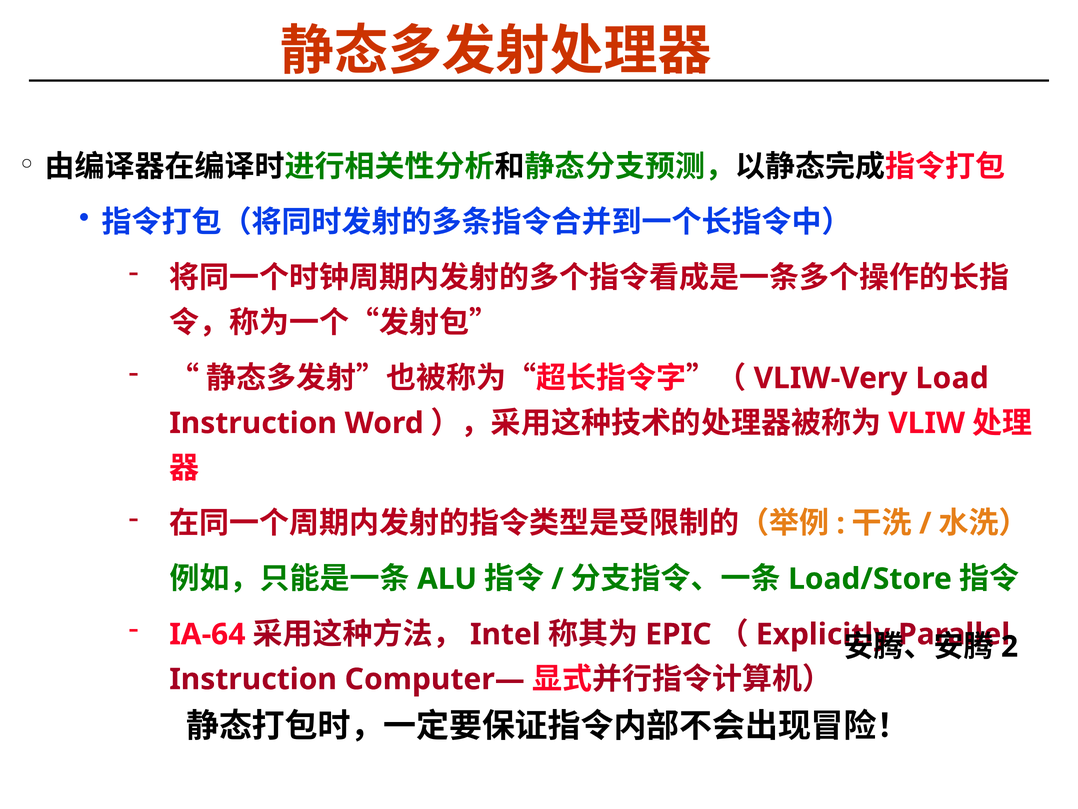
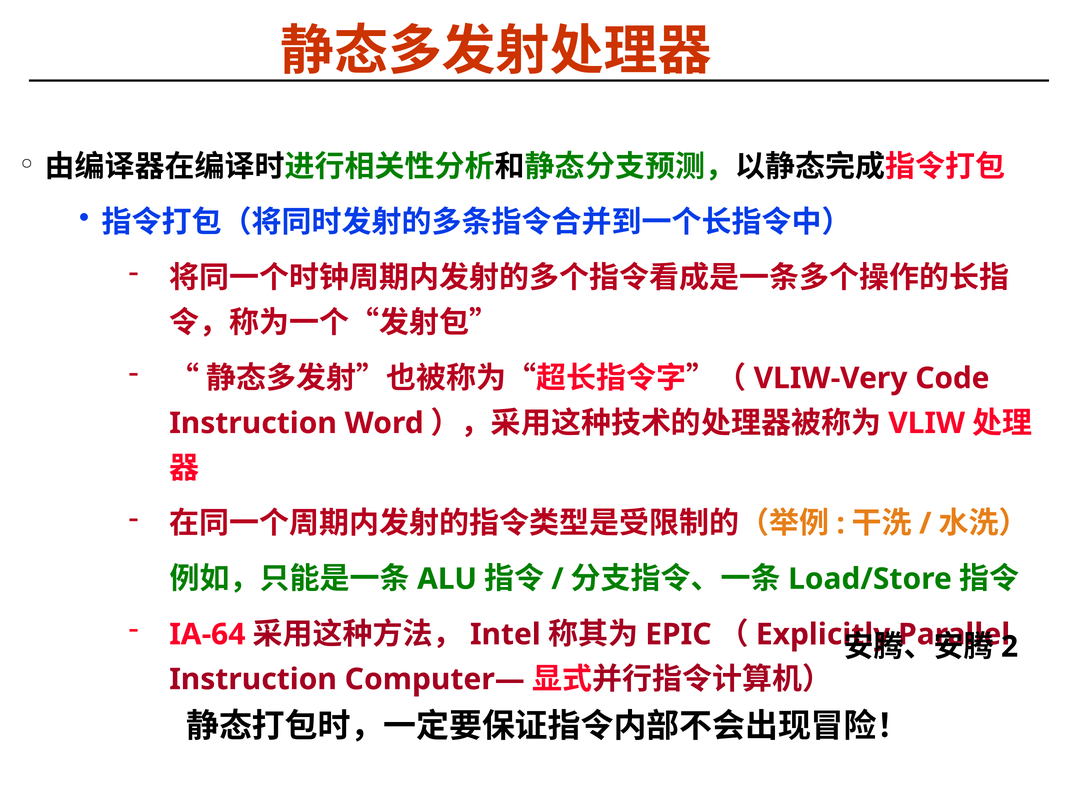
Load: Load -> Code (952, 378)
